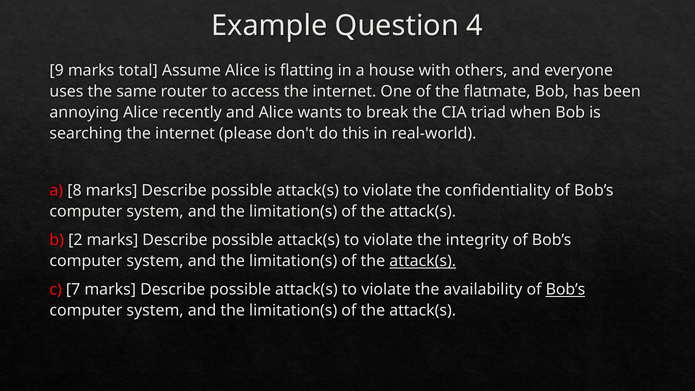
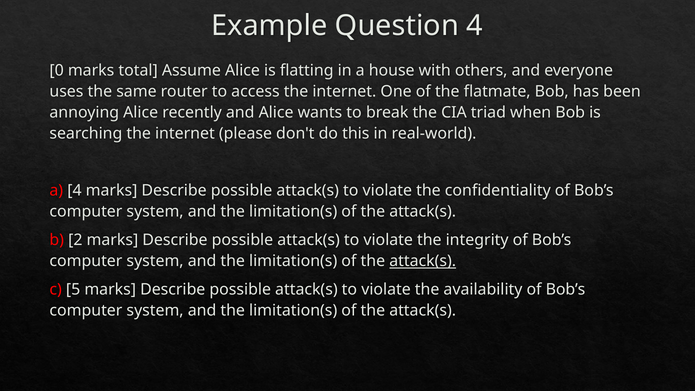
9: 9 -> 0 (57, 70)
a 8: 8 -> 4 (74, 190)
7: 7 -> 5 (73, 289)
Bob’s underline: present -> none (566, 289)
